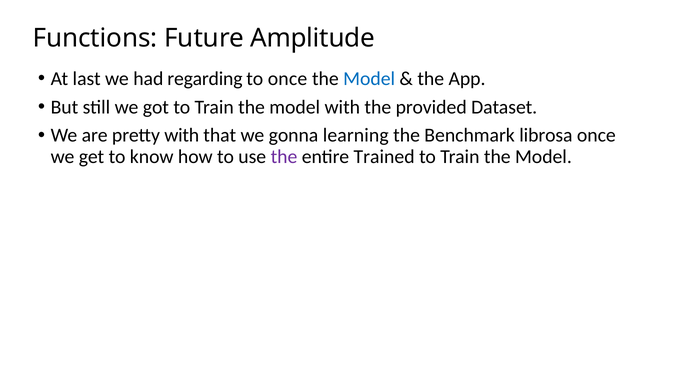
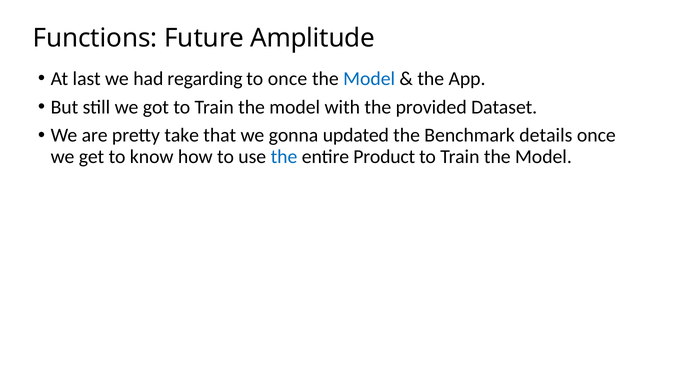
pretty with: with -> take (182, 135)
learning: learning -> updated (356, 135)
librosa: librosa -> details (546, 135)
the colour: purple -> blue (284, 157)
Trained: Trained -> Product (384, 157)
